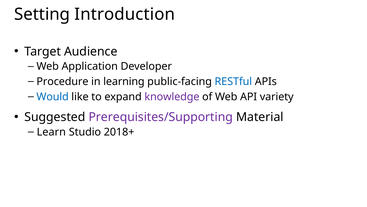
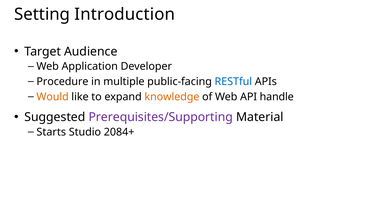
learning: learning -> multiple (124, 81)
Would colour: blue -> orange (53, 96)
knowledge colour: purple -> orange (172, 96)
variety: variety -> handle (277, 96)
Learn: Learn -> Starts (51, 132)
2018+: 2018+ -> 2084+ (119, 132)
